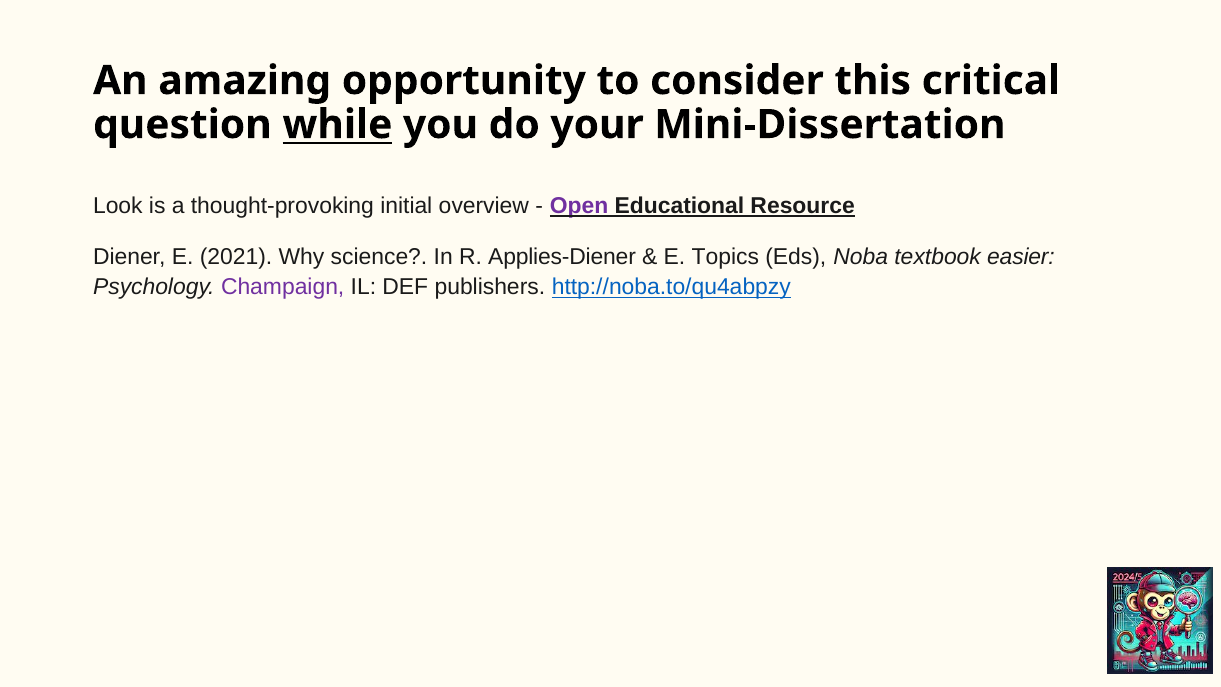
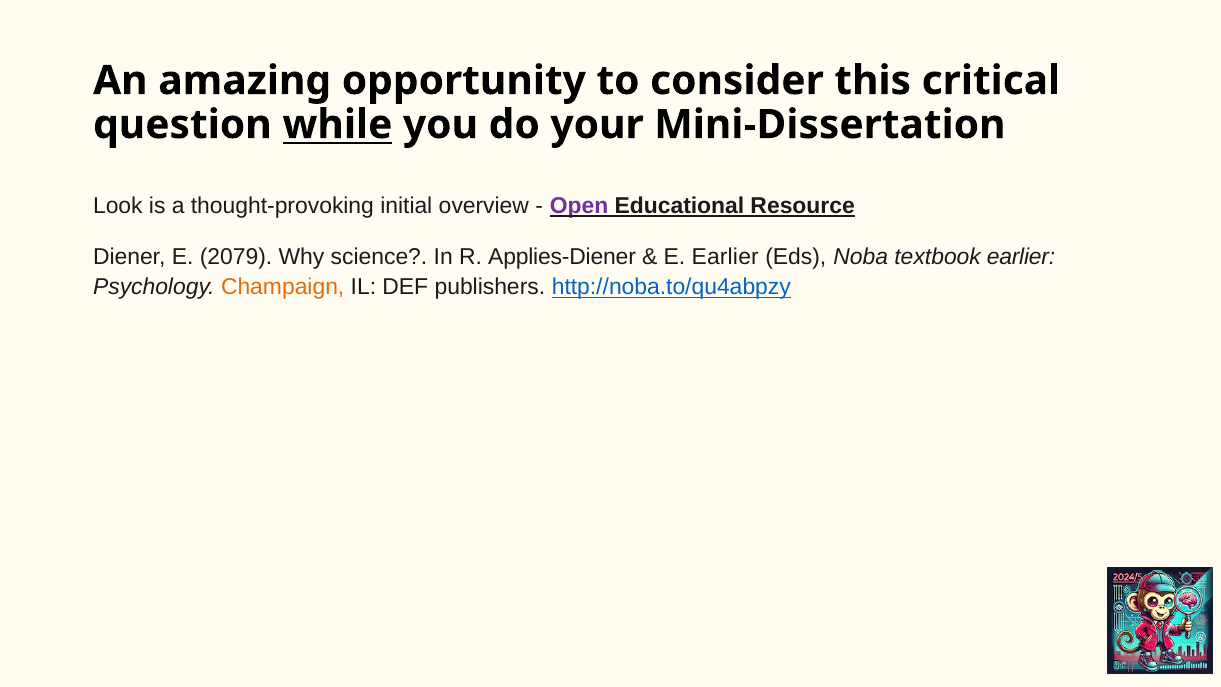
2021: 2021 -> 2079 (236, 257)
E Topics: Topics -> Earlier (725, 257)
textbook easier: easier -> earlier (1021, 257)
Champaign colour: purple -> orange (283, 287)
